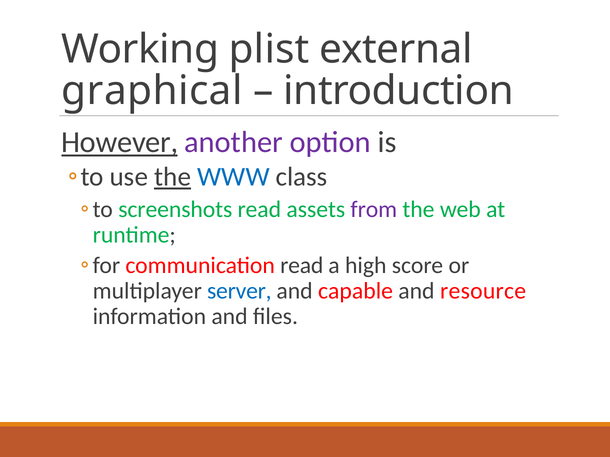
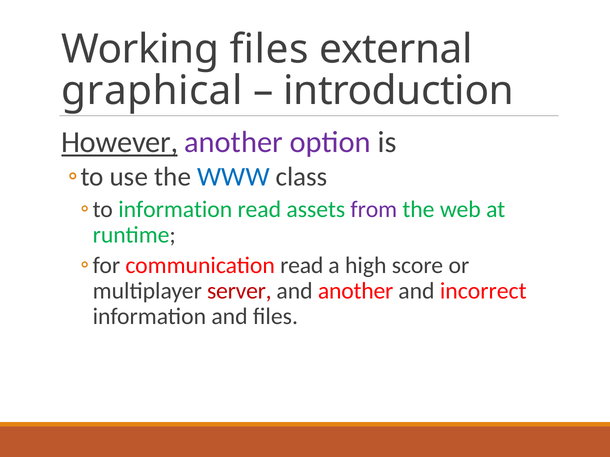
Working plist: plist -> files (269, 50)
the underline: present -> none (173, 177)
screenshots: screenshots -> information (175, 210)
server colour: blue -> red (239, 291)
and capable: capable -> another (356, 291)
resource: resource -> incorrect (483, 291)
